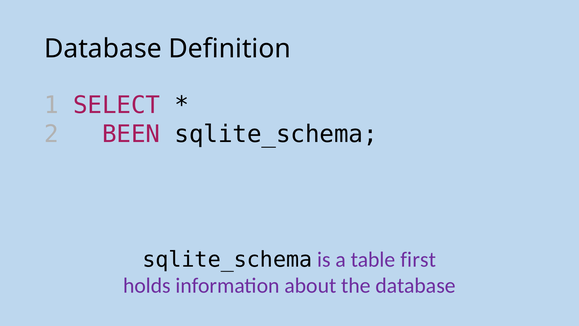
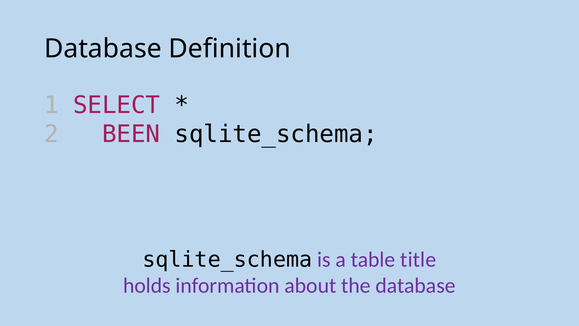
first: first -> title (418, 259)
